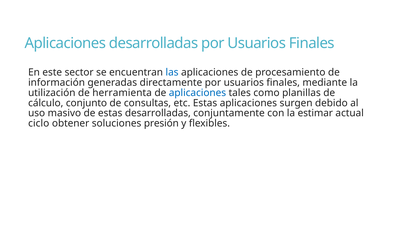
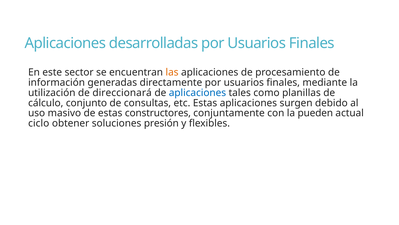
las colour: blue -> orange (172, 72)
herramienta: herramienta -> direccionará (122, 93)
estas desarrolladas: desarrolladas -> constructores (158, 113)
estimar: estimar -> pueden (315, 113)
